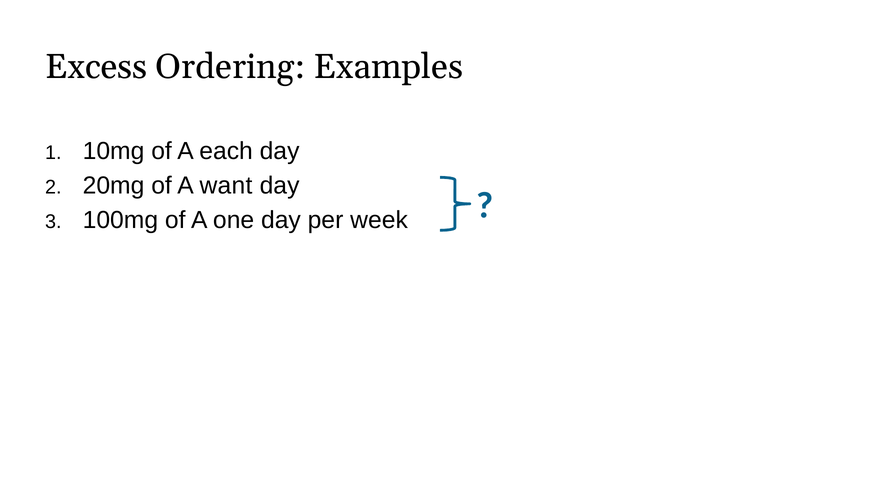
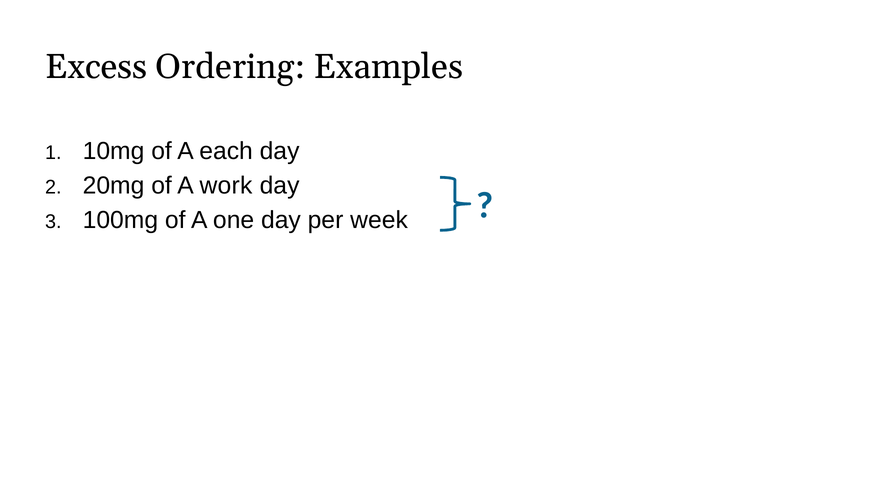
want: want -> work (226, 186)
